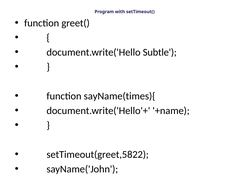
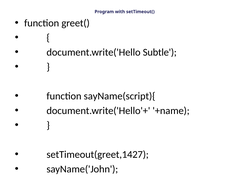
sayName(times){: sayName(times){ -> sayName(script){ (120, 96)
setTimeout(greet,5822: setTimeout(greet,5822 -> setTimeout(greet,1427 (98, 155)
